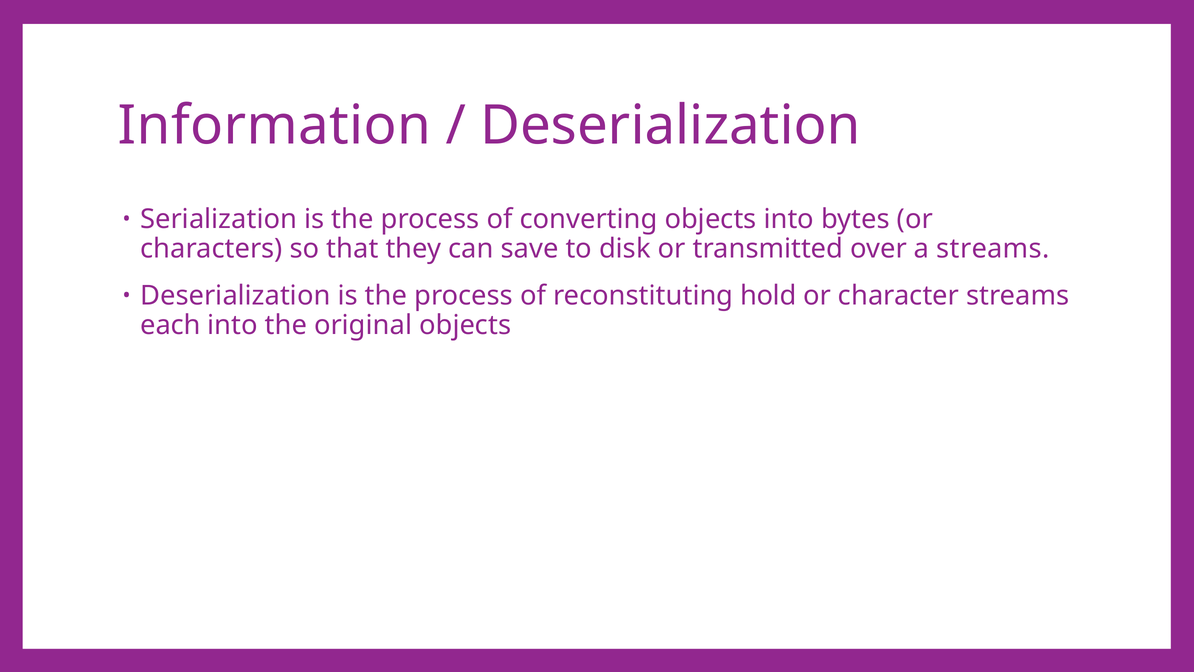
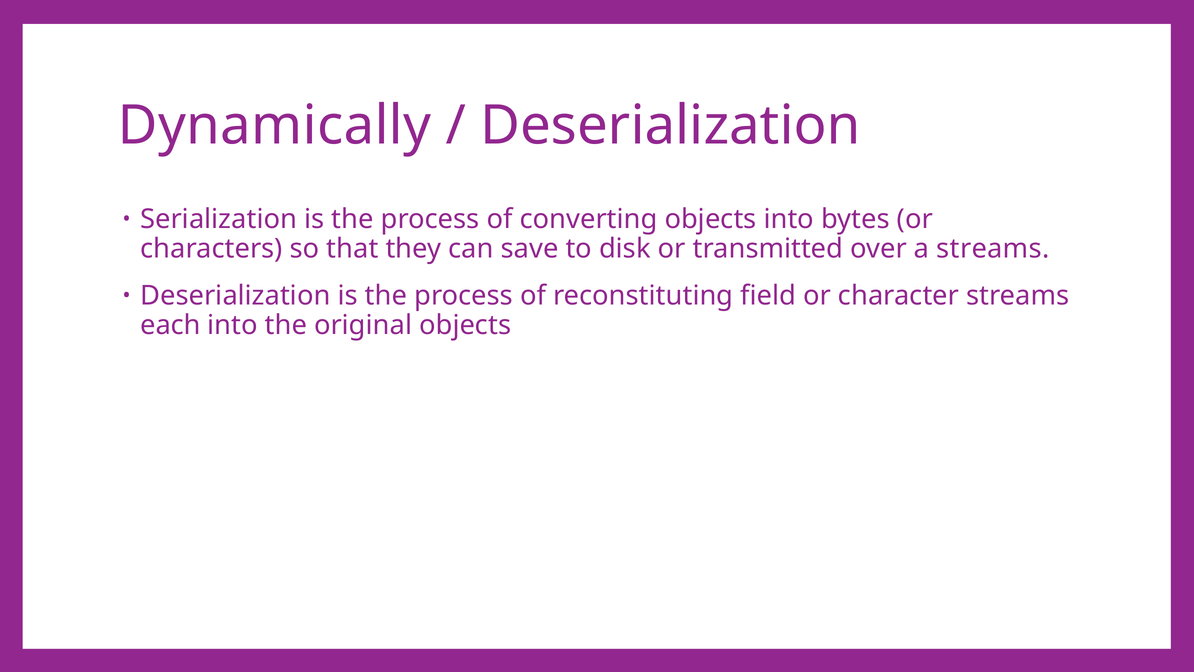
Information: Information -> Dynamically (275, 126)
hold: hold -> field (768, 296)
